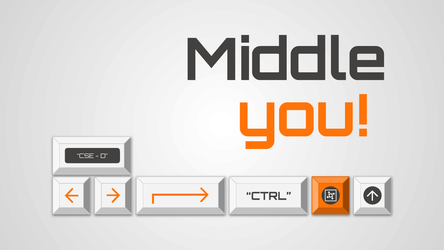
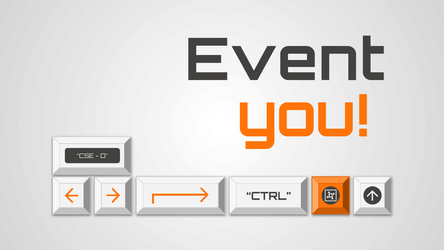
Middle: Middle -> Event (285, 61)
